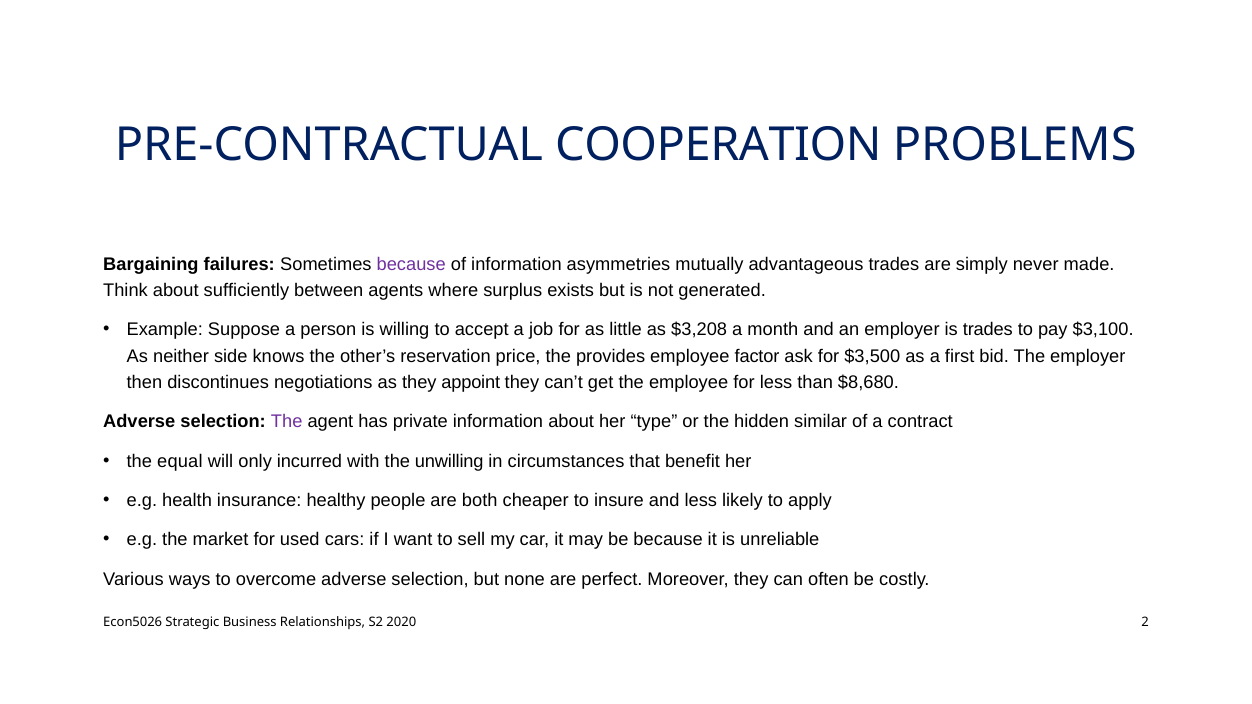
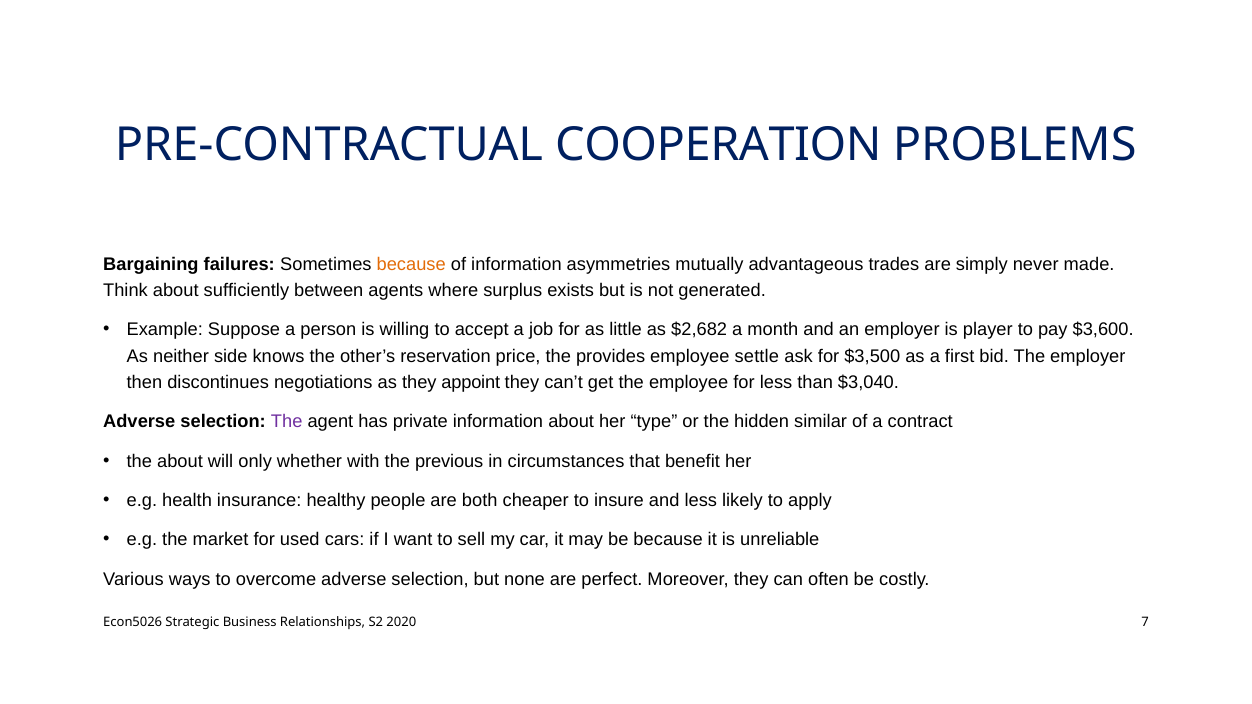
because colour: purple -> orange (411, 264)
$3,208: $3,208 -> $2,682 (699, 330)
is trades: trades -> player (988, 330)
$3,100: $3,100 -> $3,600 (1103, 330)
factor: factor -> settle (757, 356)
$8,680: $8,680 -> $3,040 (868, 383)
the equal: equal -> about (180, 461)
incurred: incurred -> whether (309, 461)
unwilling: unwilling -> previous (449, 461)
2: 2 -> 7 (1145, 623)
